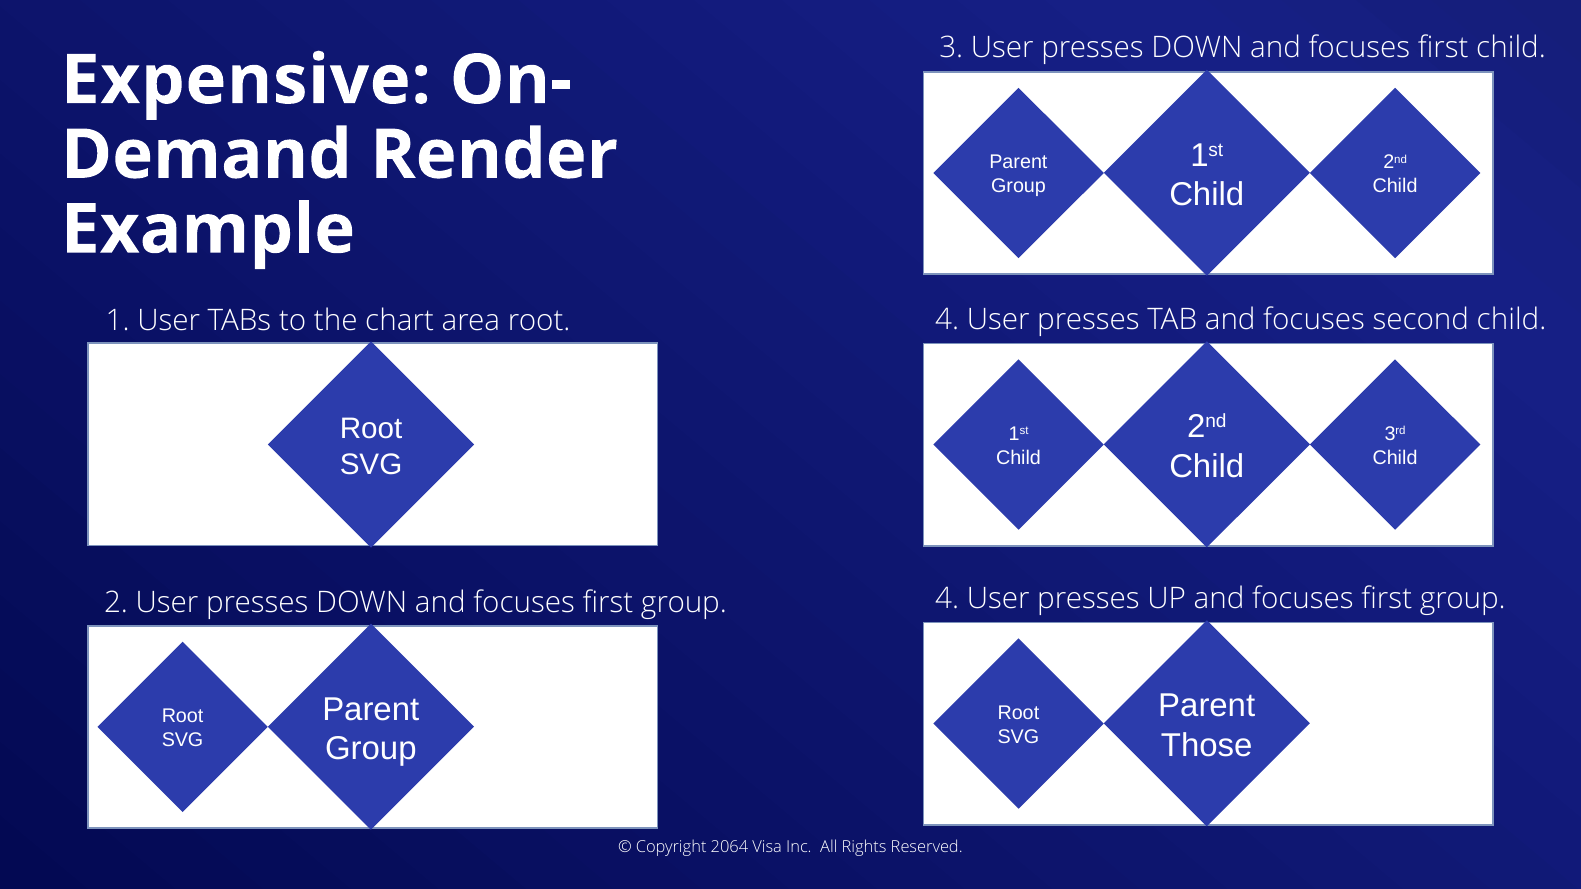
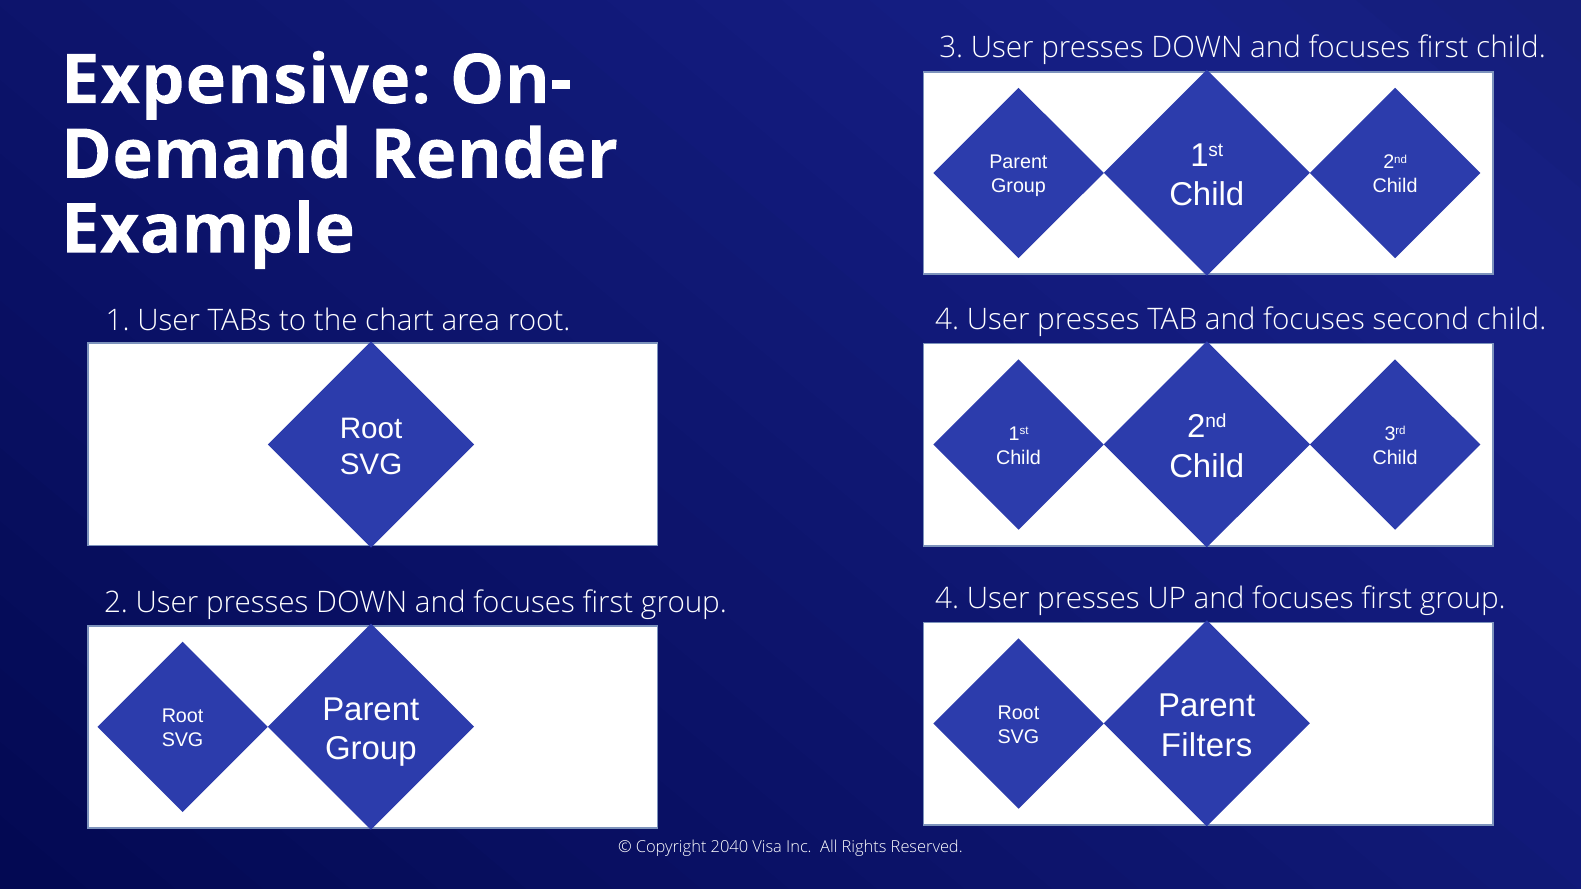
Those: Those -> Filters (1207, 746)
2064: 2064 -> 2040 (729, 848)
